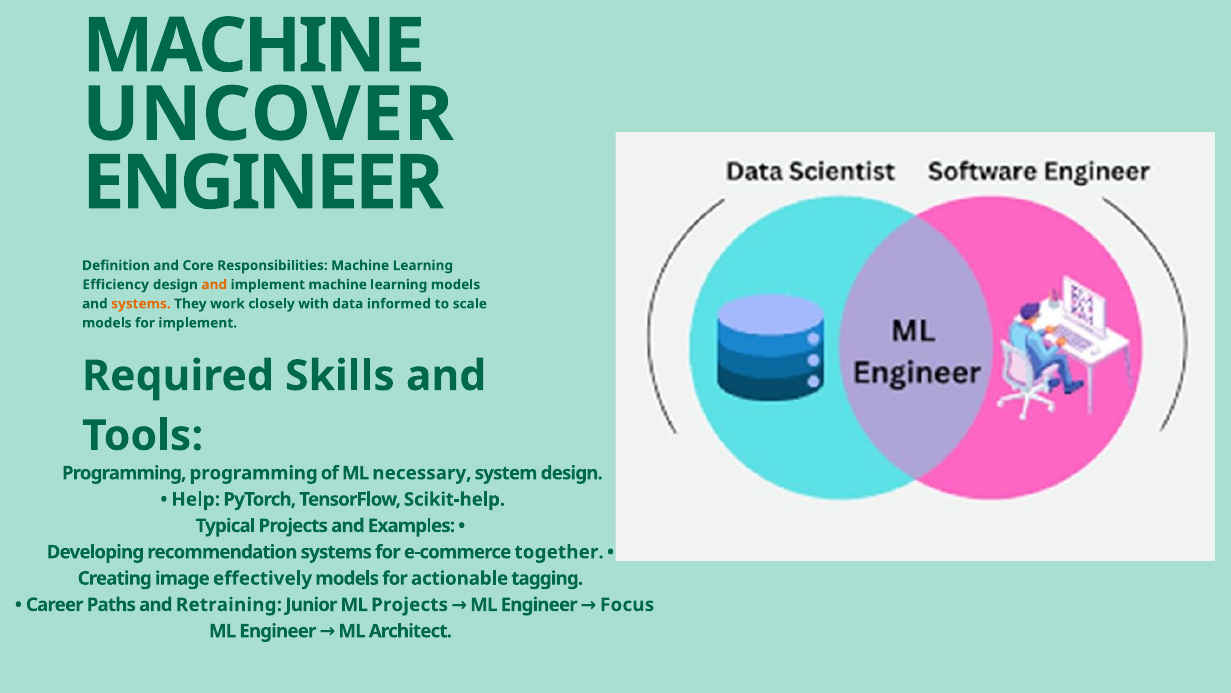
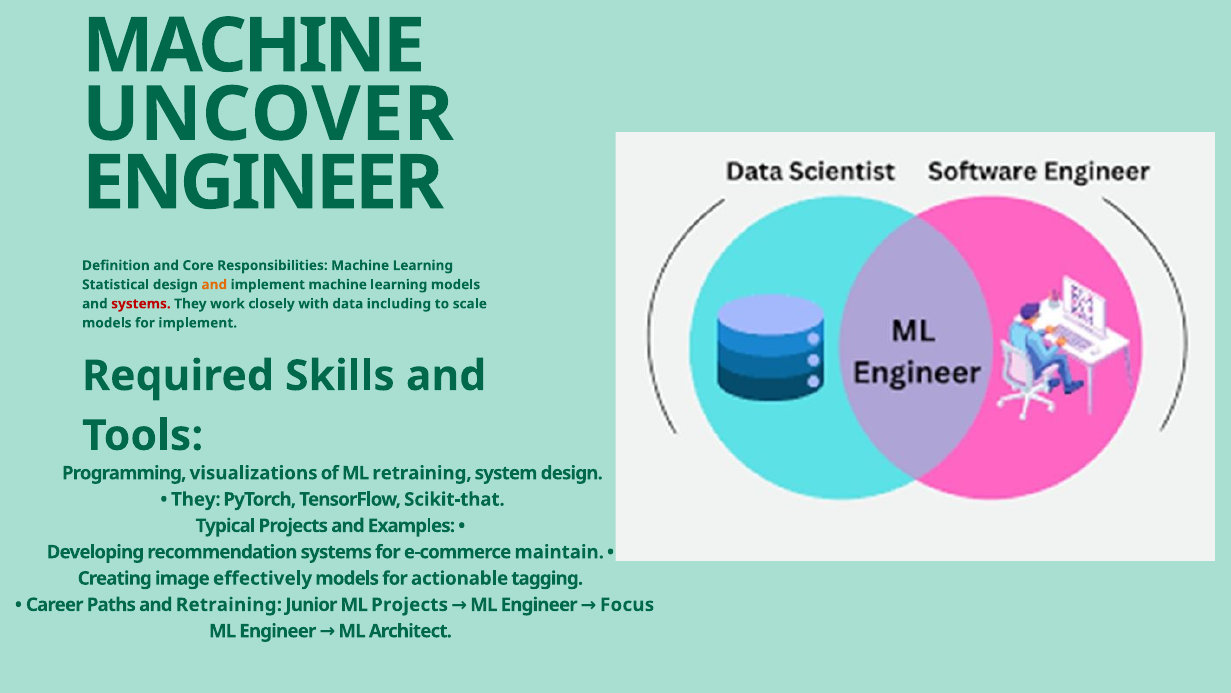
Efficiency: Efficiency -> Statistical (116, 284)
systems colour: orange -> red (141, 304)
informed: informed -> including (399, 304)
Programming programming: programming -> visualizations (254, 473)
ML necessary: necessary -> retraining (422, 473)
Help: Help -> They (196, 499)
Scikit-help: Scikit-help -> Scikit-that (454, 499)
together: together -> maintain (559, 552)
